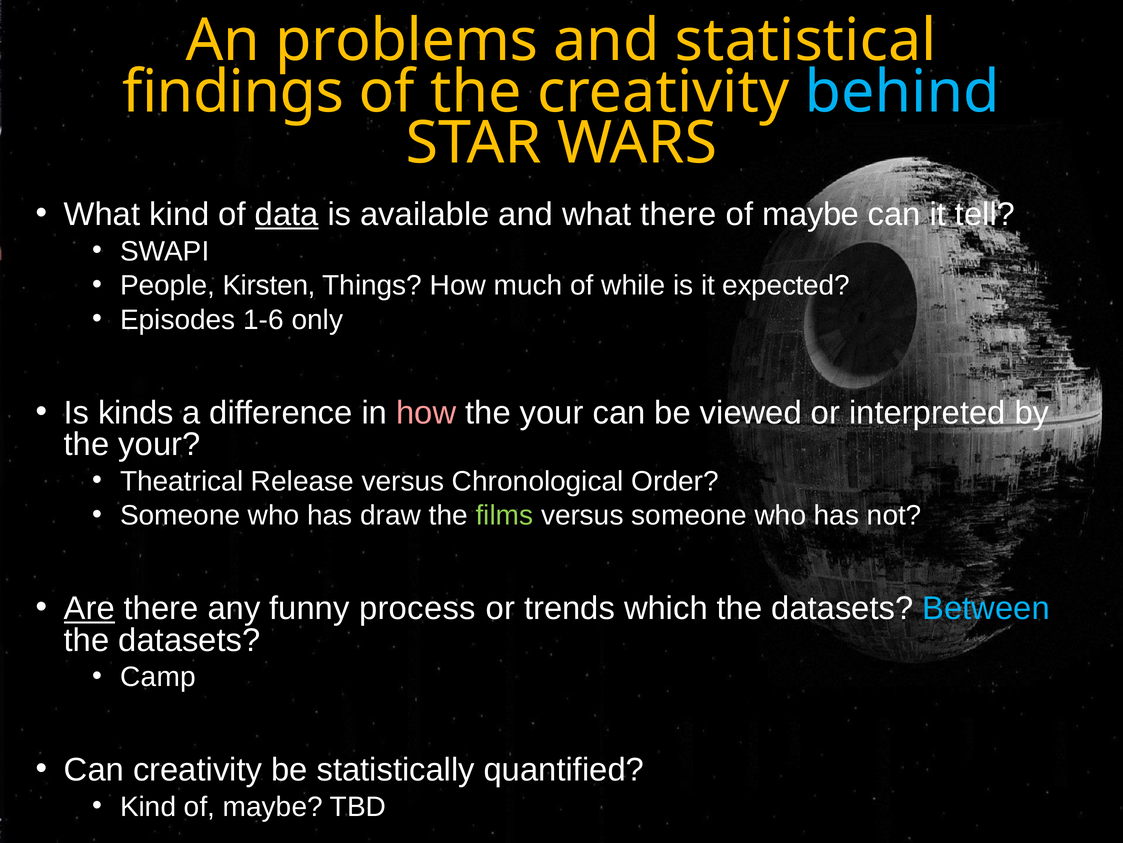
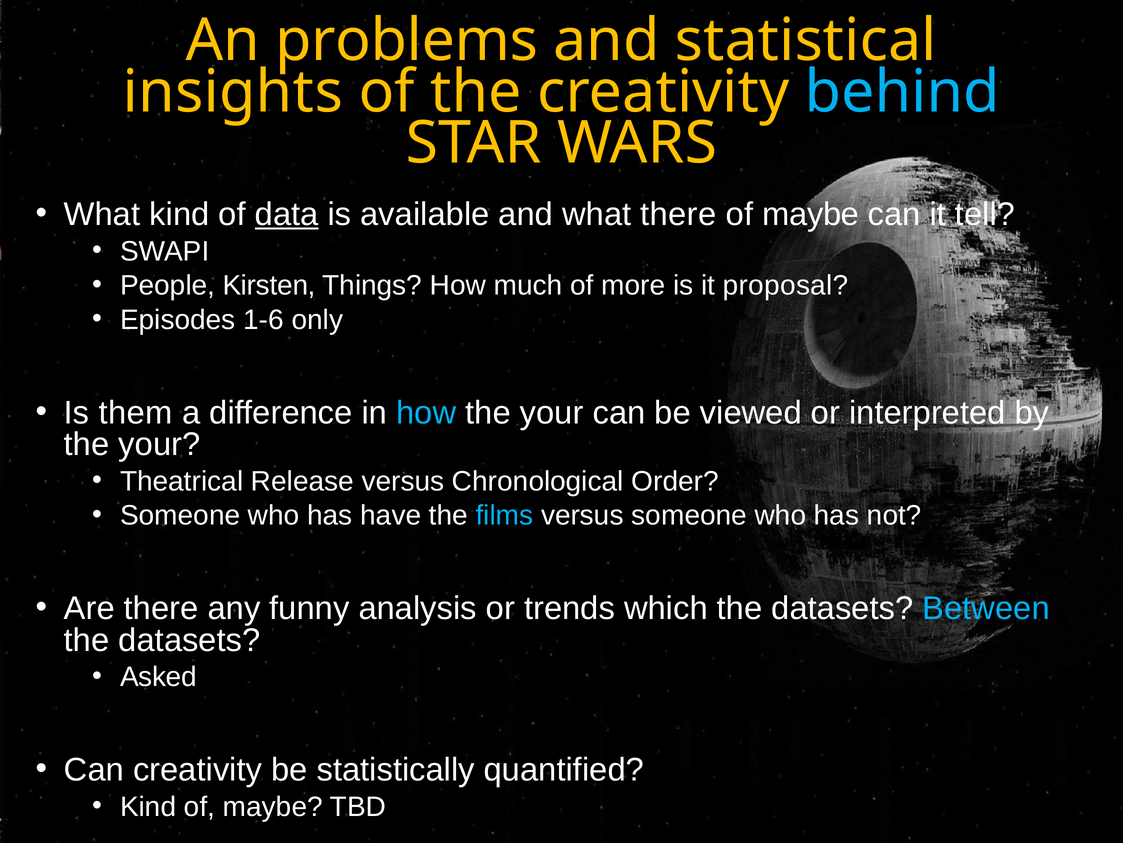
findings: findings -> insights (233, 92)
while: while -> more (633, 285)
expected: expected -> proposal (786, 285)
kinds: kinds -> them (136, 412)
how colour: pink -> light blue (426, 412)
draw: draw -> have (391, 515)
films colour: light green -> light blue (504, 515)
Are underline: present -> none (89, 608)
process: process -> analysis (418, 608)
Camp: Camp -> Asked (158, 677)
